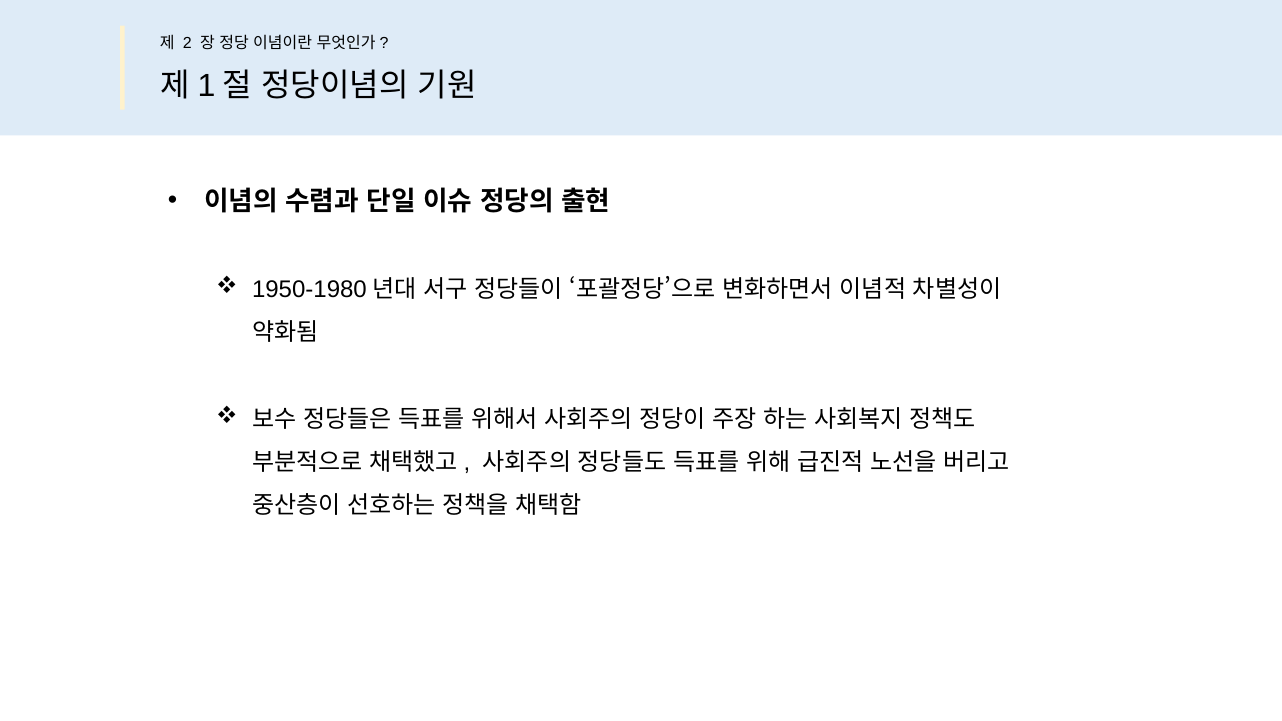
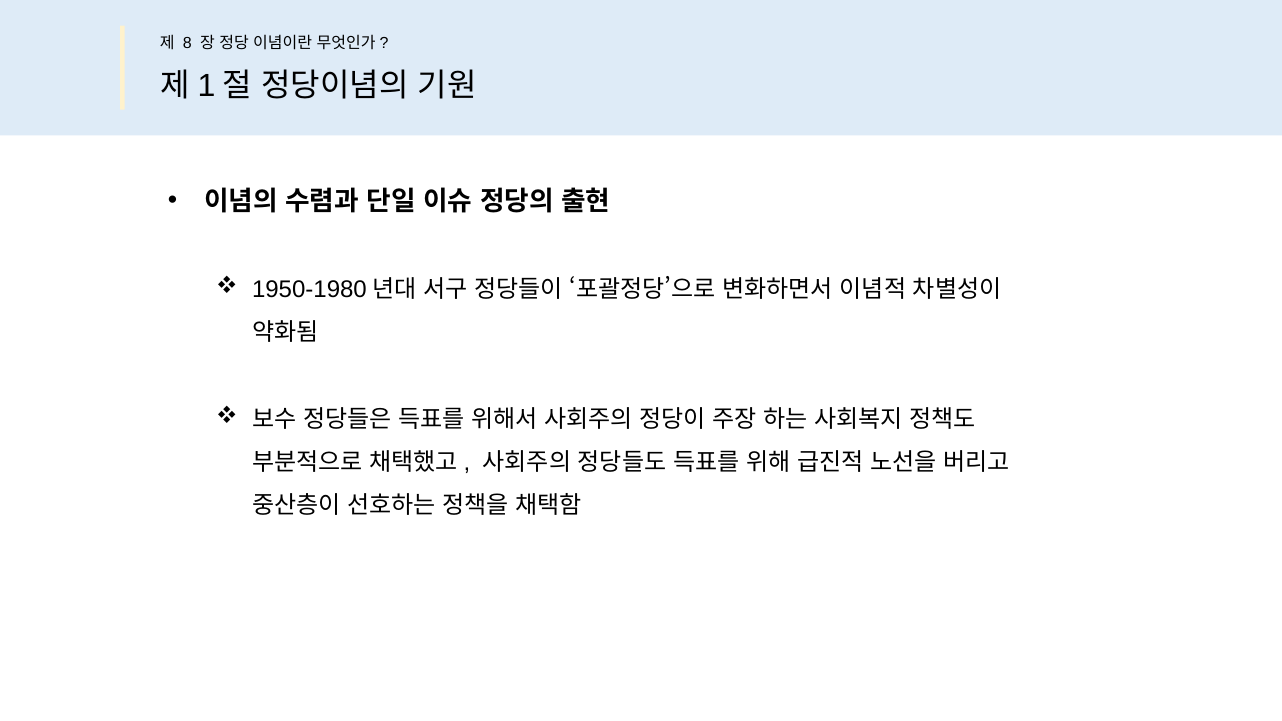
2: 2 -> 8 (187, 43)
